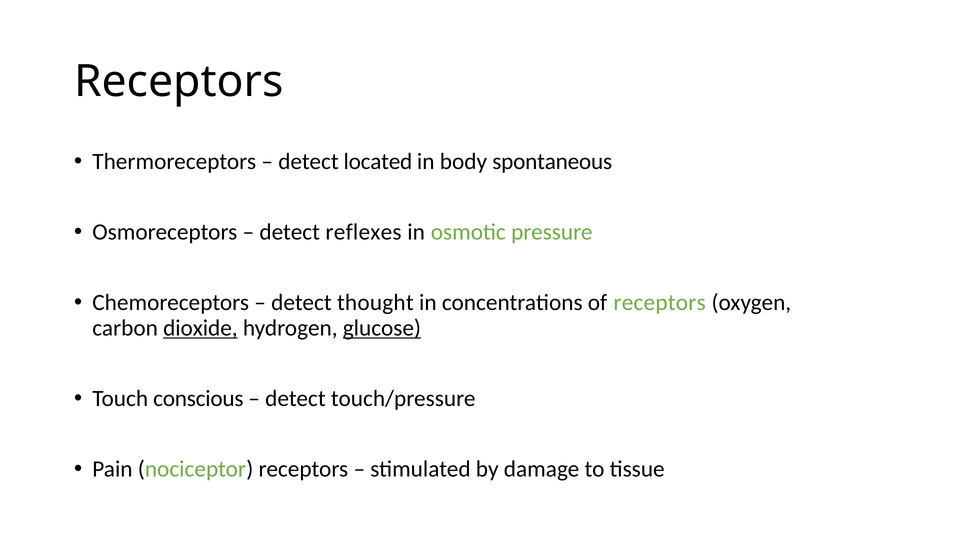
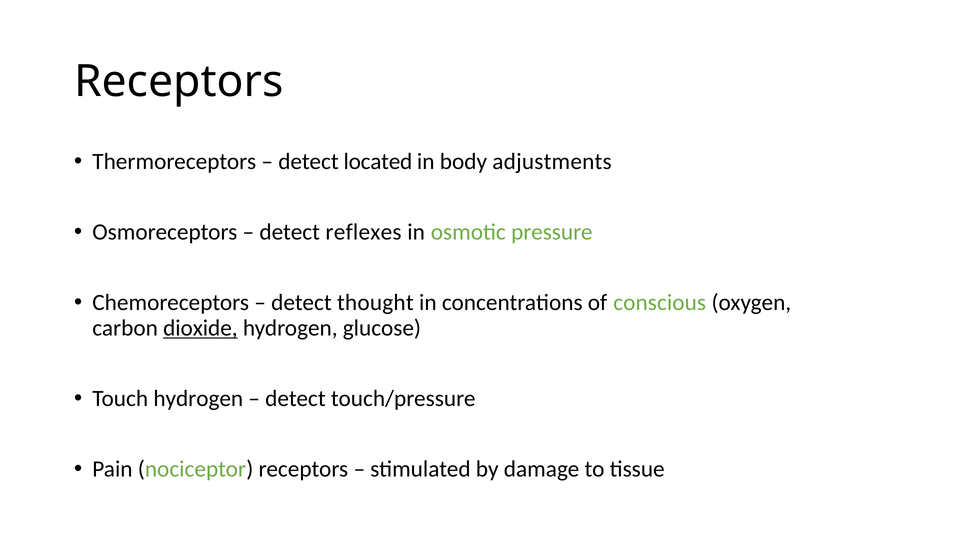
spontaneous: spontaneous -> adjustments (552, 162)
of receptors: receptors -> conscious (660, 303)
glucose underline: present -> none (382, 328)
Touch conscious: conscious -> hydrogen (198, 398)
